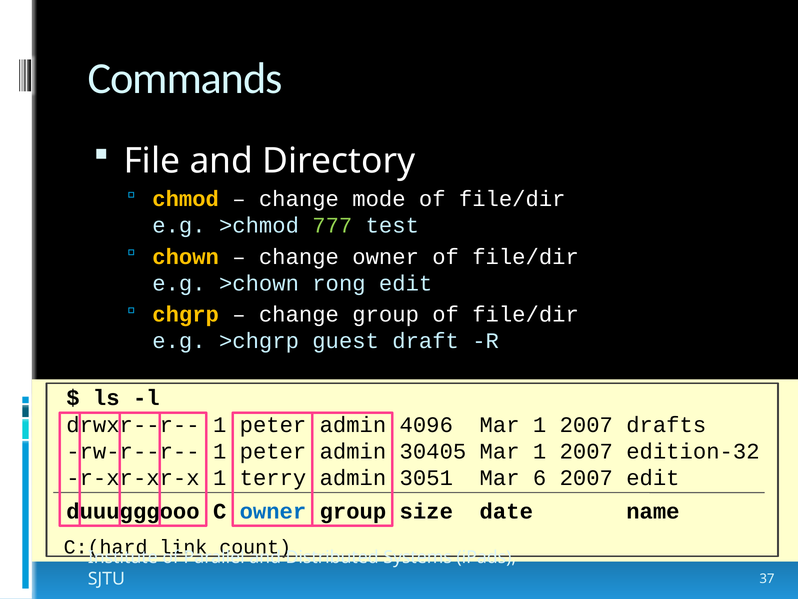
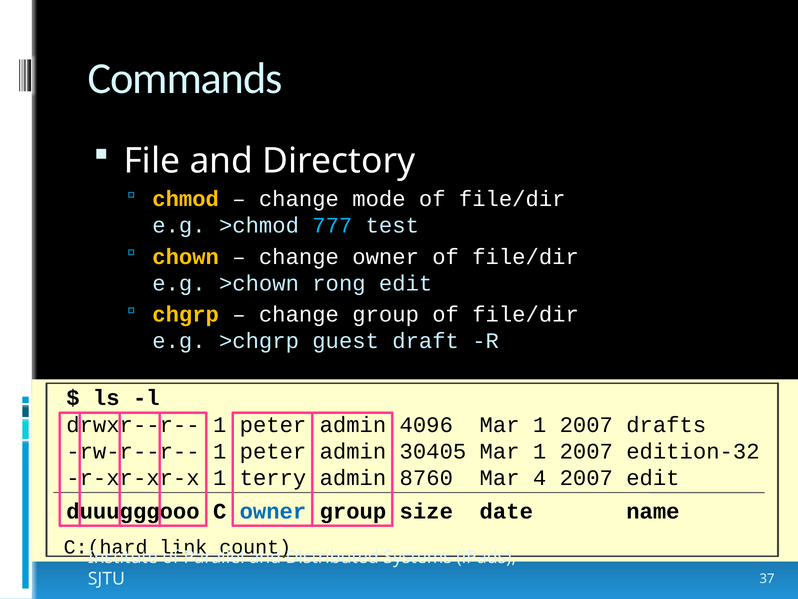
777 colour: light green -> light blue (332, 225)
3051: 3051 -> 8760 (426, 478)
6: 6 -> 4 (540, 478)
